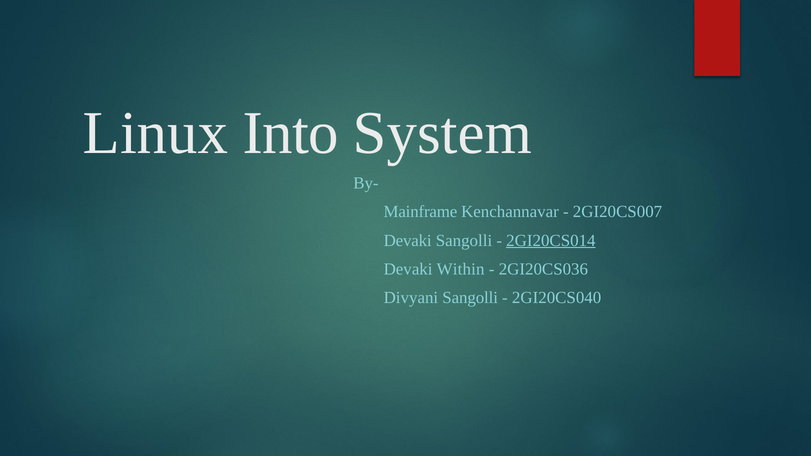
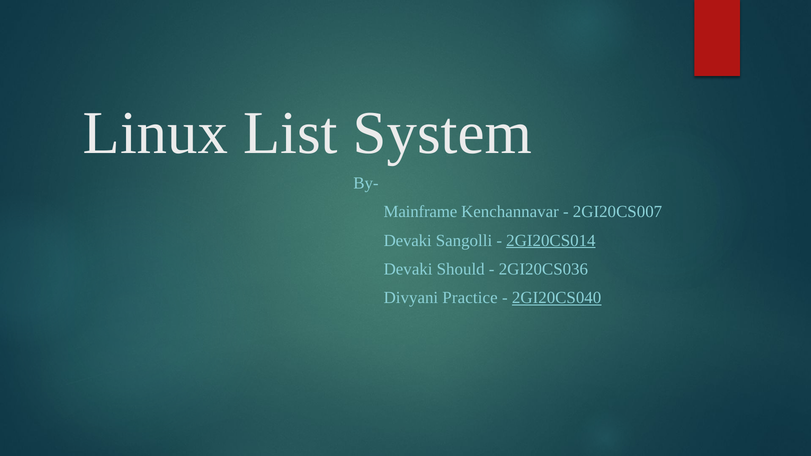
Into: Into -> List (291, 133)
Within: Within -> Should (461, 269)
Divyani Sangolli: Sangolli -> Practice (470, 298)
2GI20CS040 underline: none -> present (557, 298)
